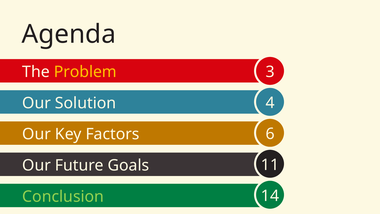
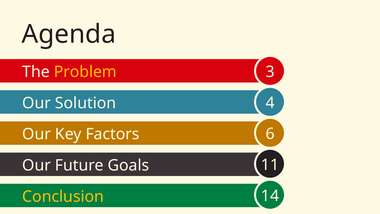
Conclusion colour: light green -> yellow (63, 196)
